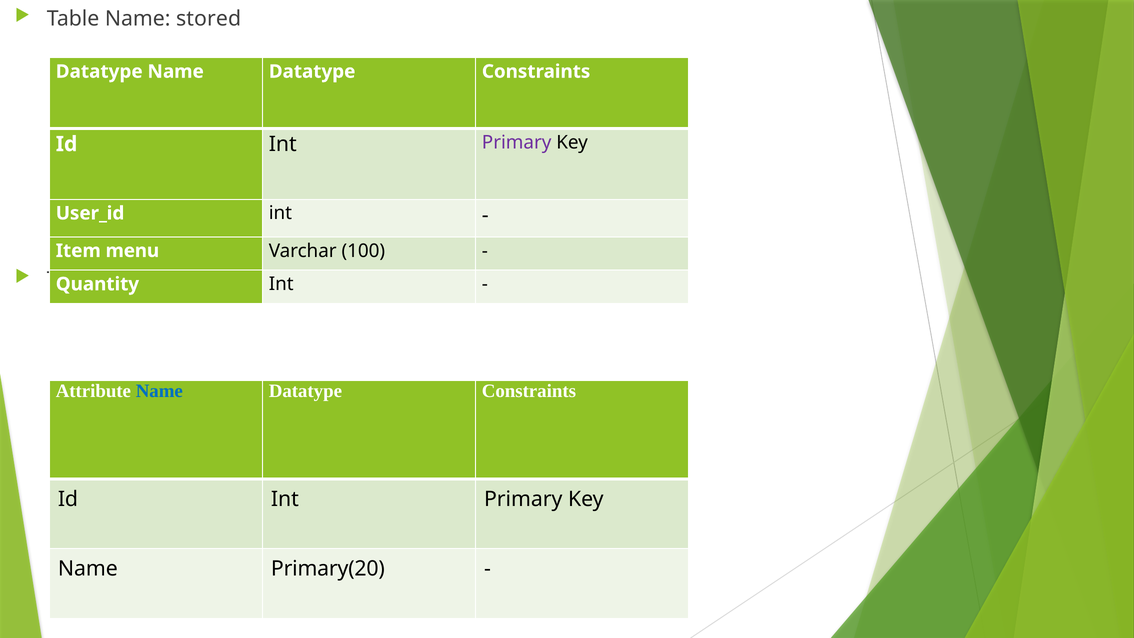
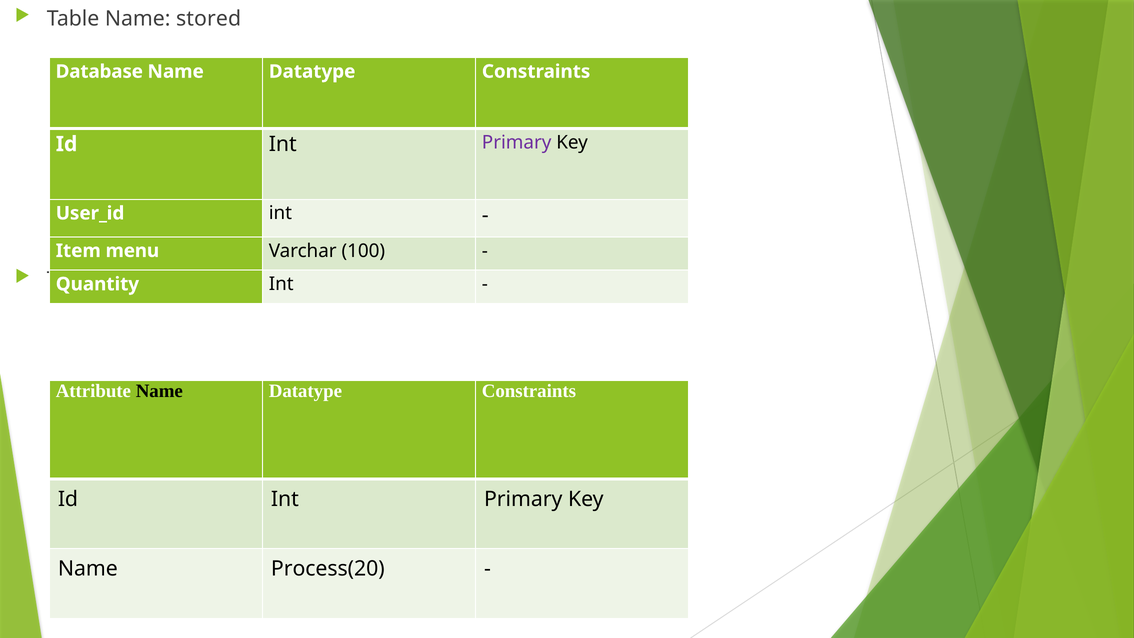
Datatype: Datatype -> Database (99, 72)
Name colour: blue -> black (159, 391)
Primary(20: Primary(20 -> Process(20 (328, 569)
